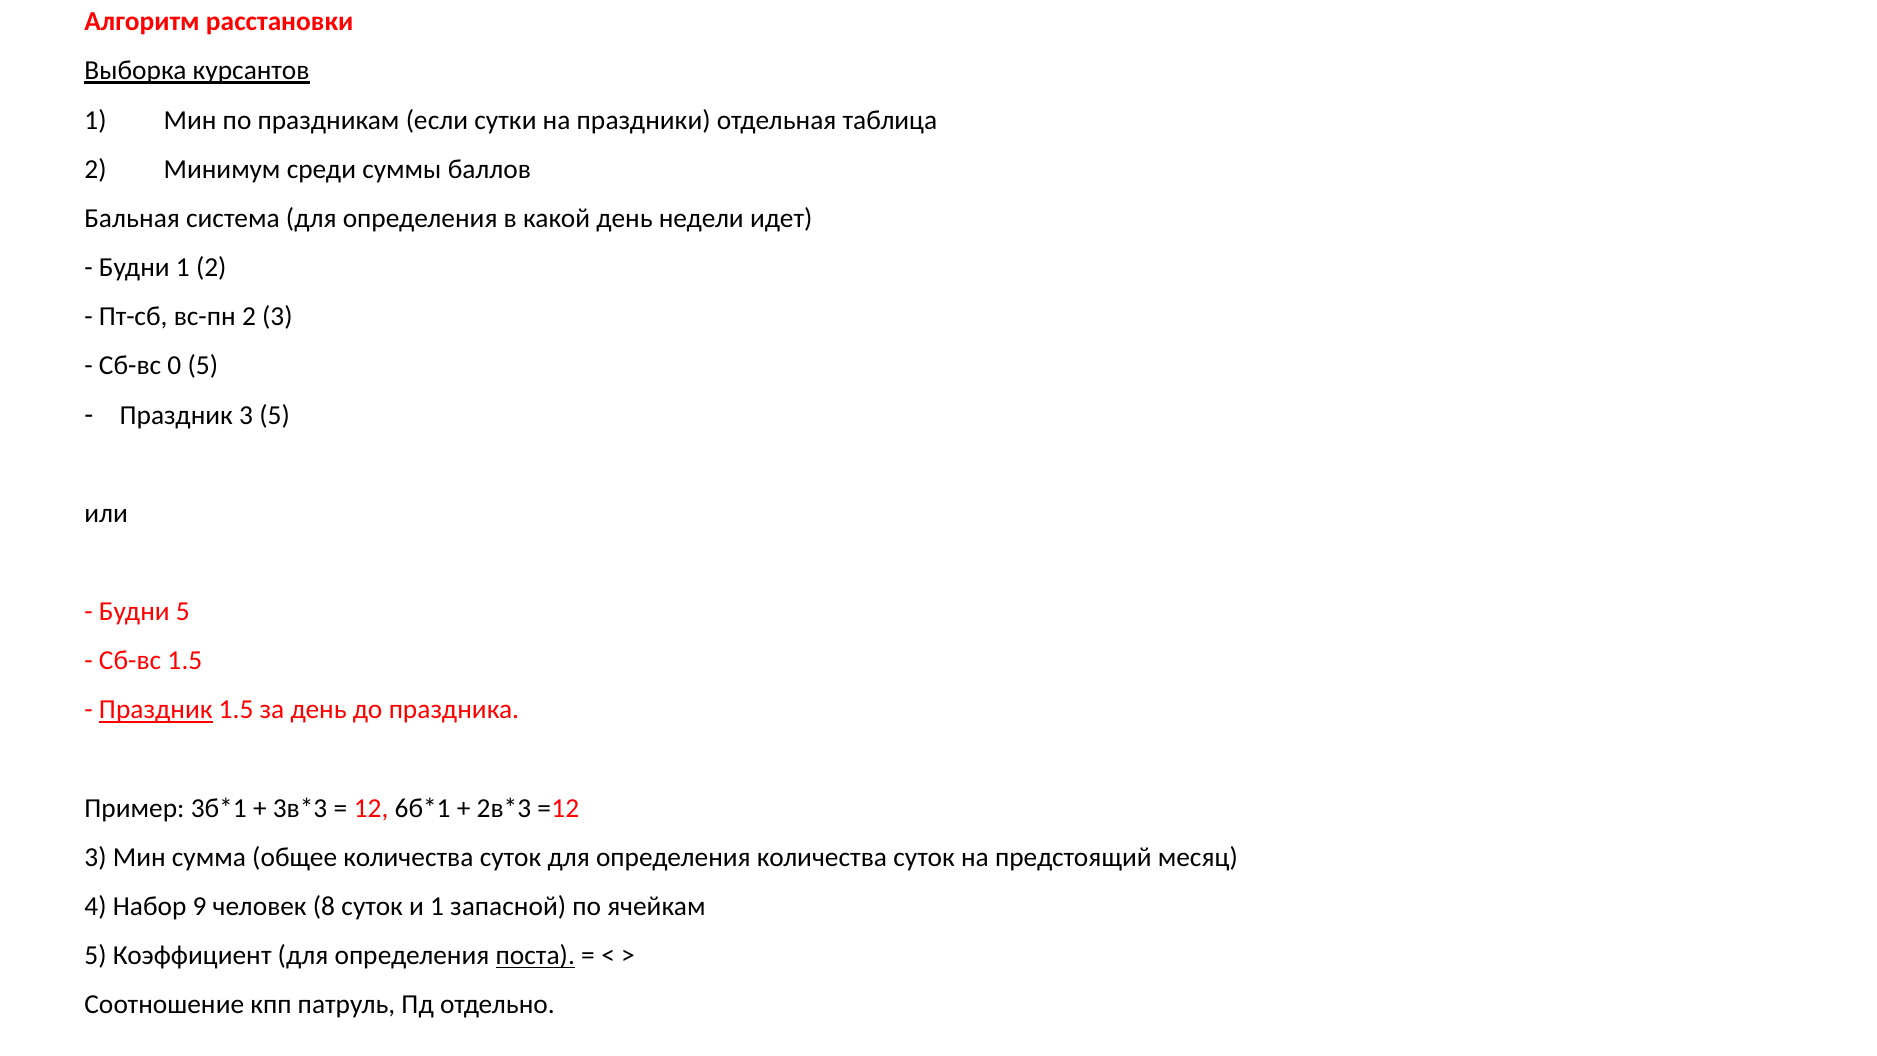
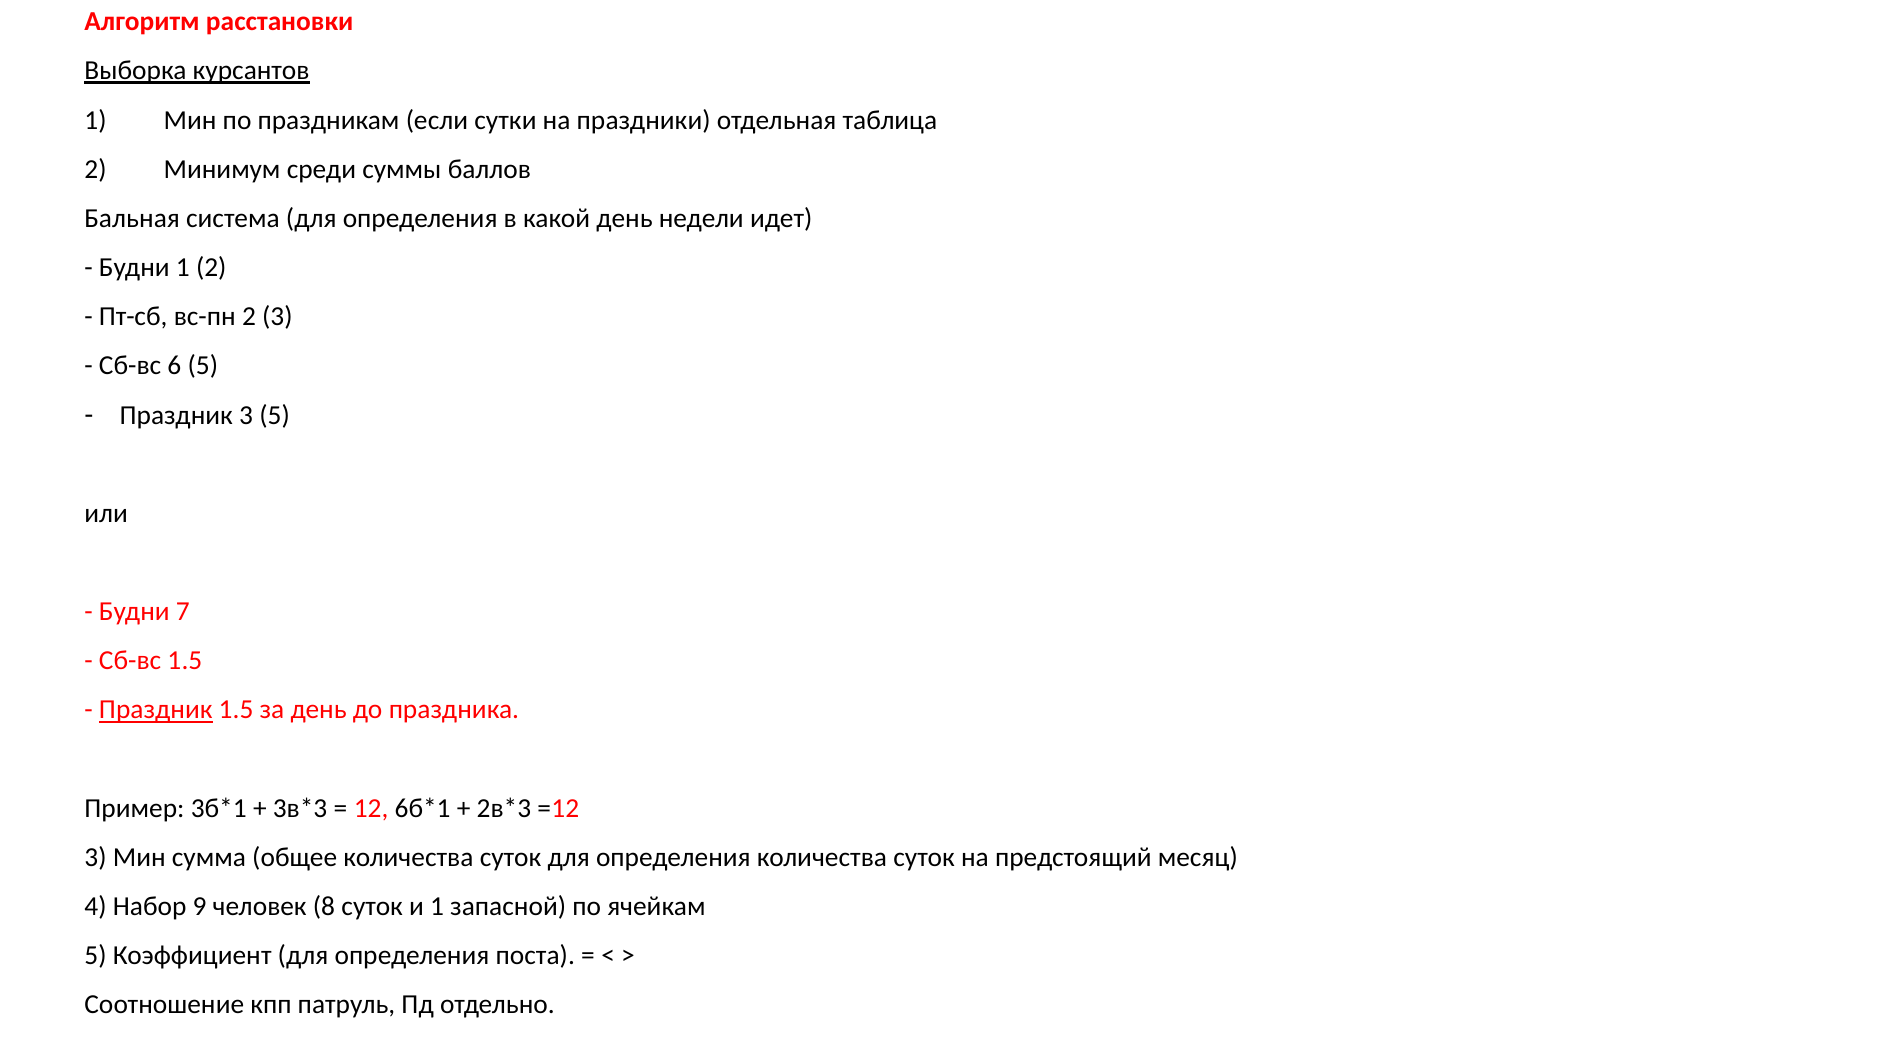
0: 0 -> 6 (174, 366)
Будни 5: 5 -> 7 (183, 611)
поста underline: present -> none (535, 956)
